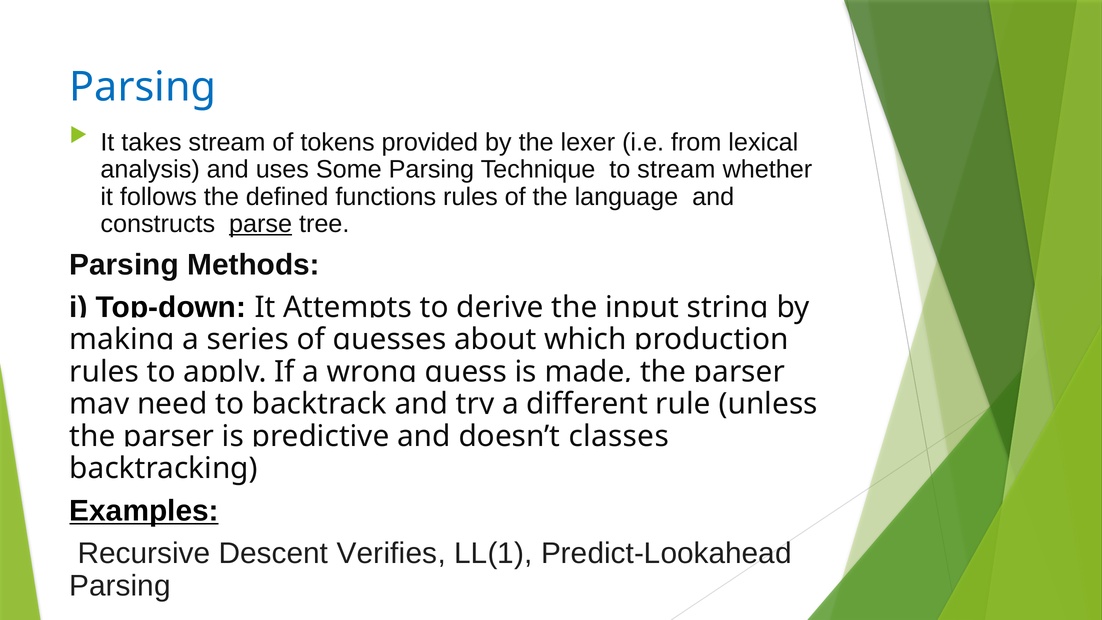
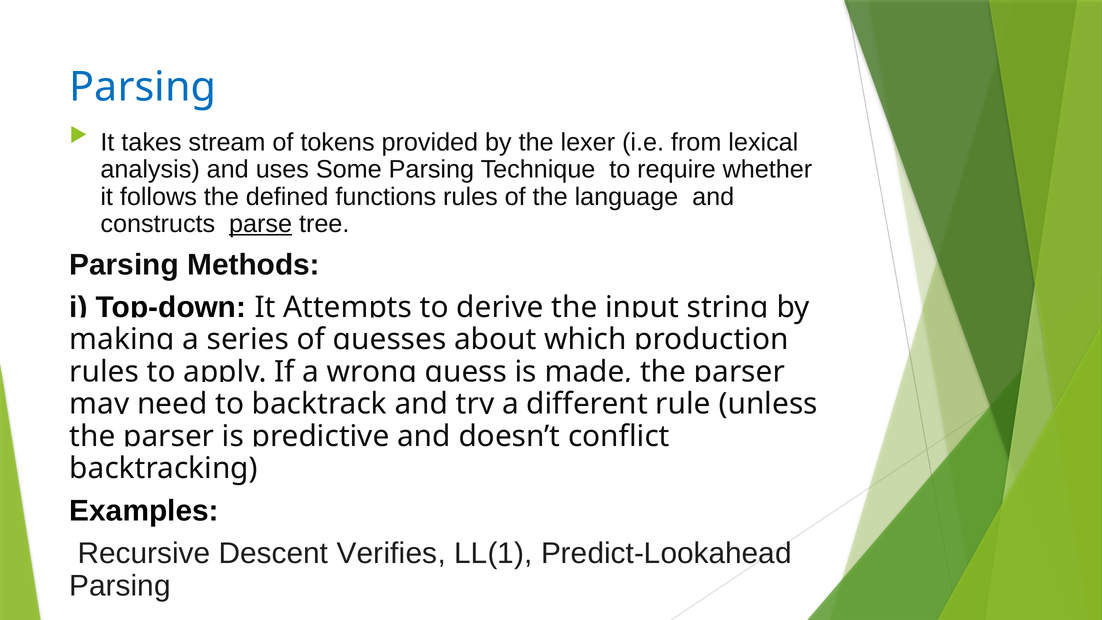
to stream: stream -> require (676, 170)
classes: classes -> conflict (619, 436)
Examples underline: present -> none (144, 511)
